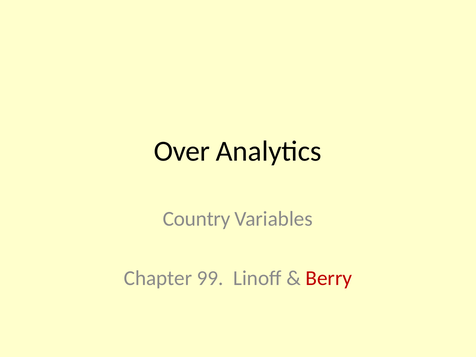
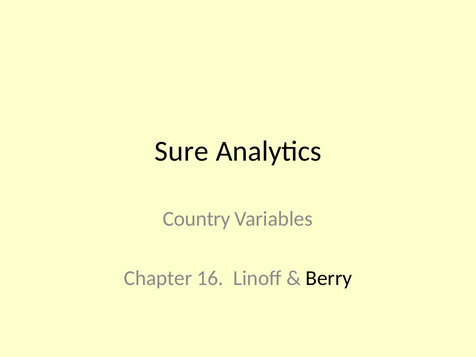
Over: Over -> Sure (182, 151)
99: 99 -> 16 (210, 278)
Berry colour: red -> black (329, 278)
